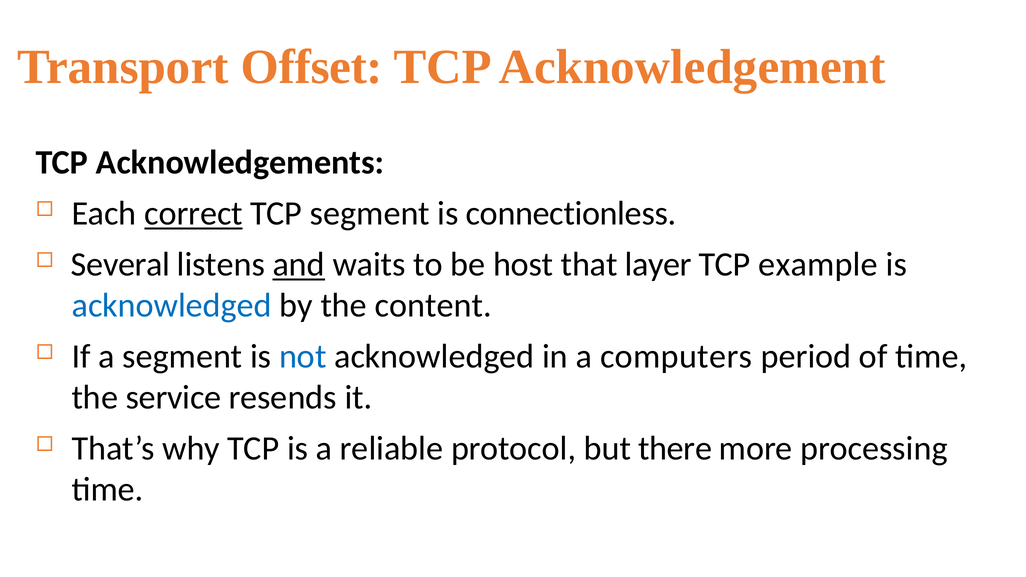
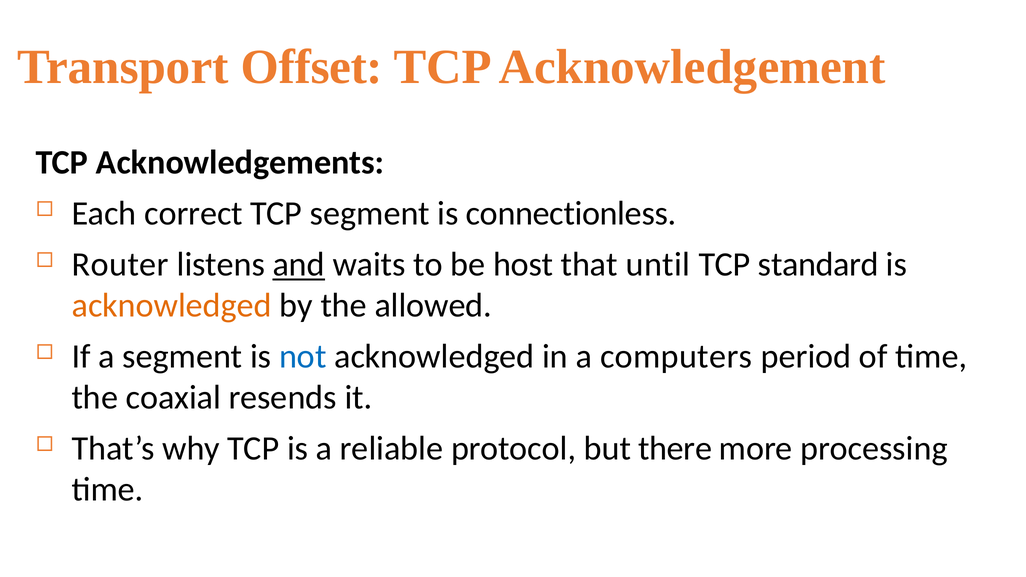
correct underline: present -> none (194, 214)
Several: Several -> Router (120, 265)
layer: layer -> until (658, 265)
example: example -> standard (818, 265)
acknowledged colour: blue -> orange (172, 306)
content: content -> allowed (433, 306)
service: service -> coaxial (173, 398)
